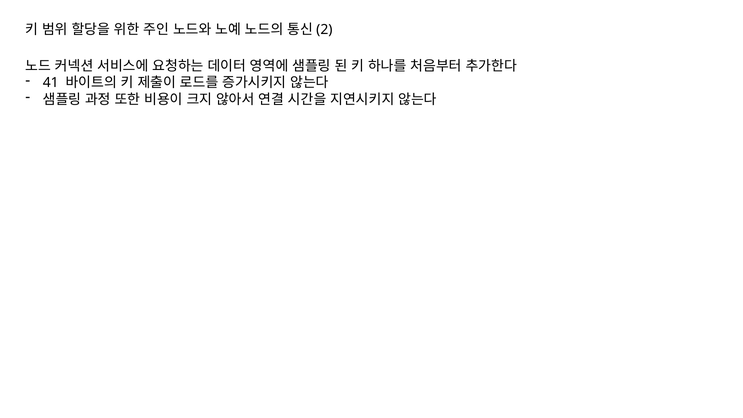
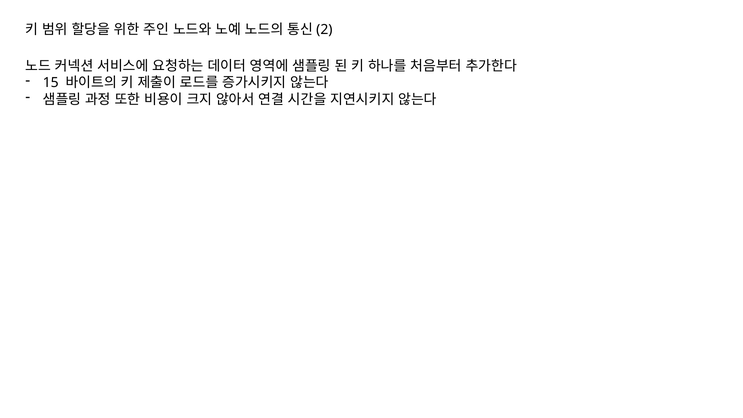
41: 41 -> 15 (51, 83)
